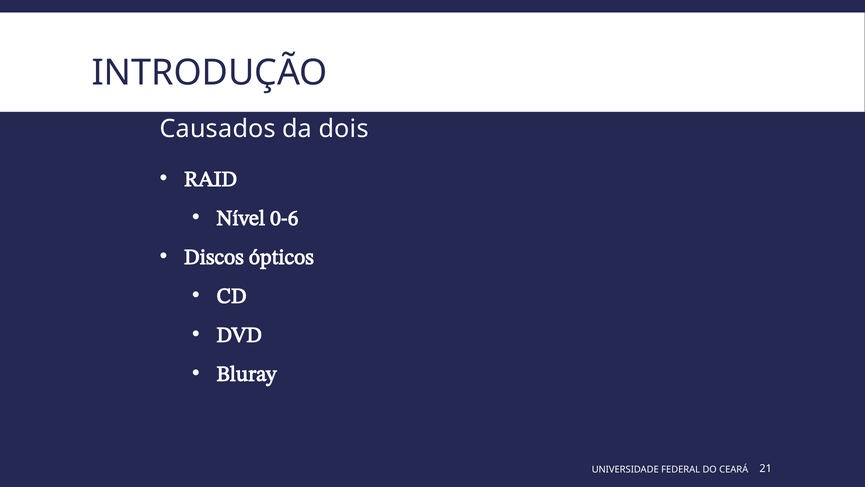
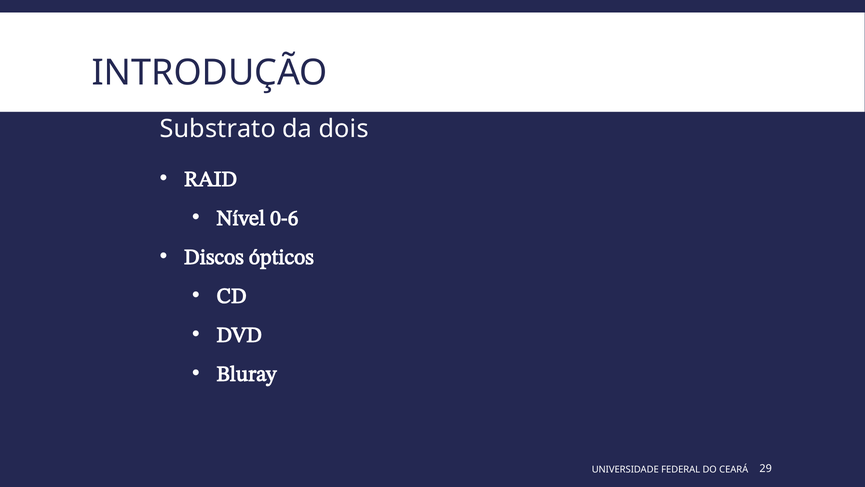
Causados: Causados -> Substrato (218, 129)
21: 21 -> 29 (766, 468)
